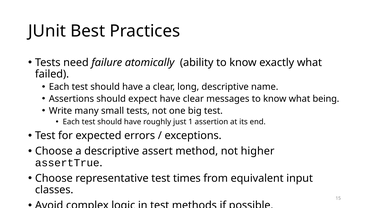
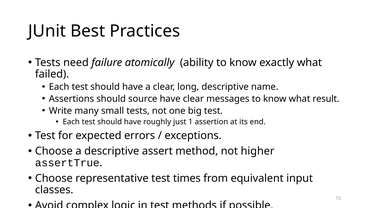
expect: expect -> source (143, 99)
being: being -> result (326, 99)
